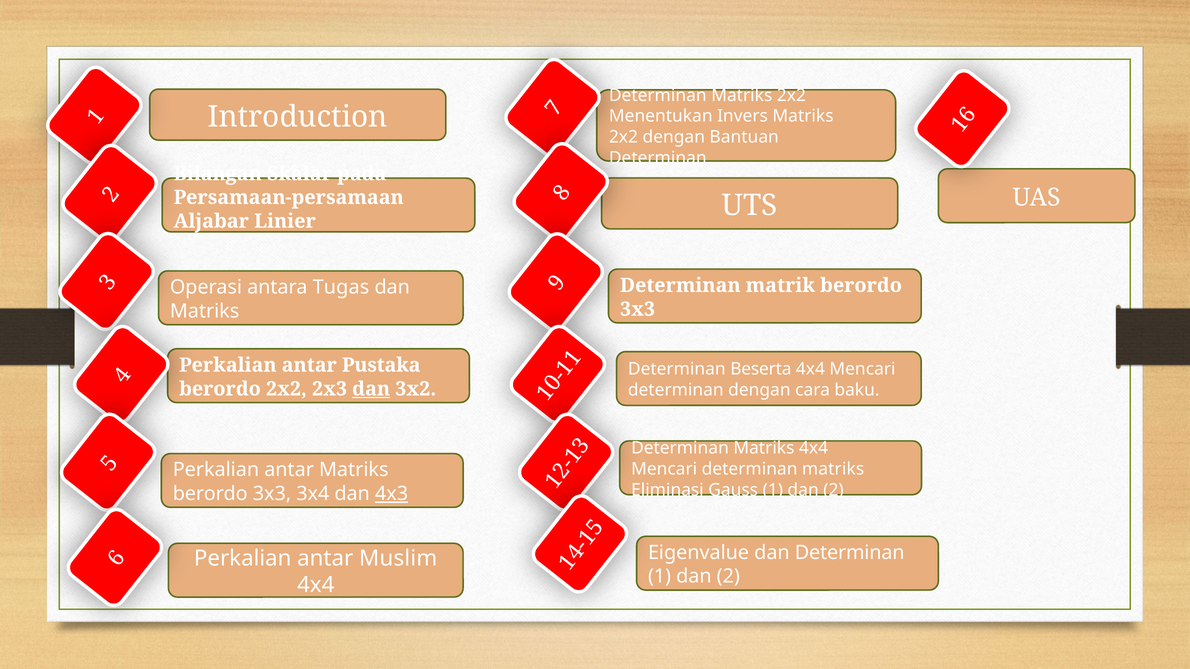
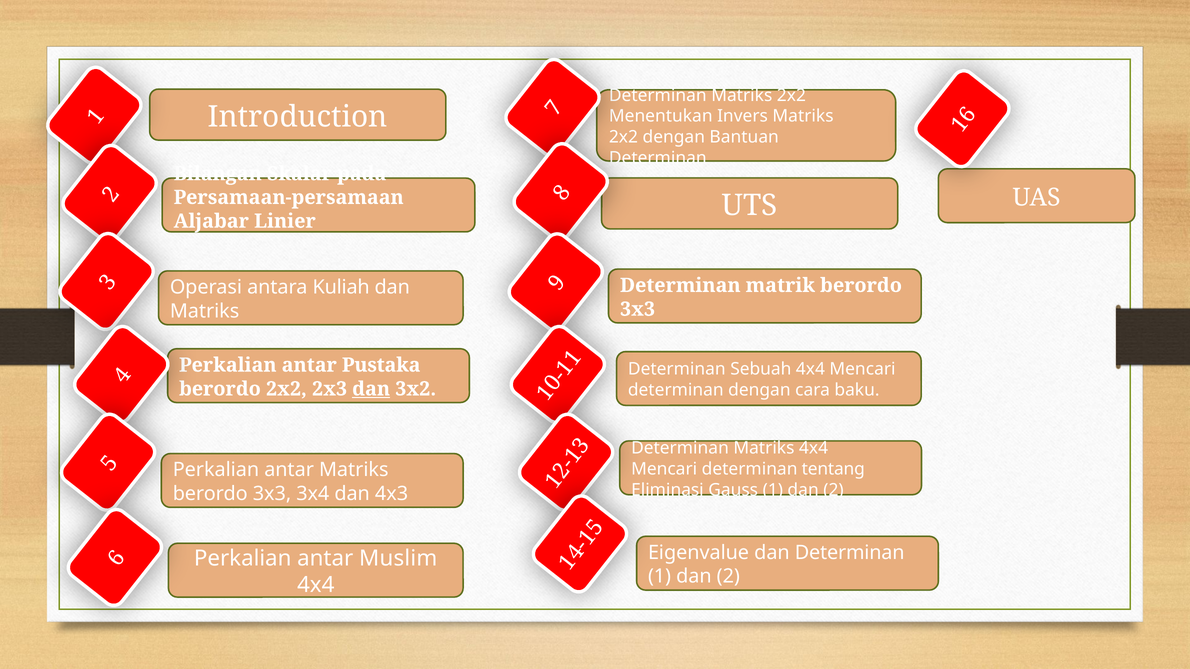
Tugas: Tugas -> Kuliah (341, 287)
Beserta: Beserta -> Sebuah (761, 369)
matriks: matriks -> tentang (833, 469)
4x3 underline: present -> none (392, 494)
